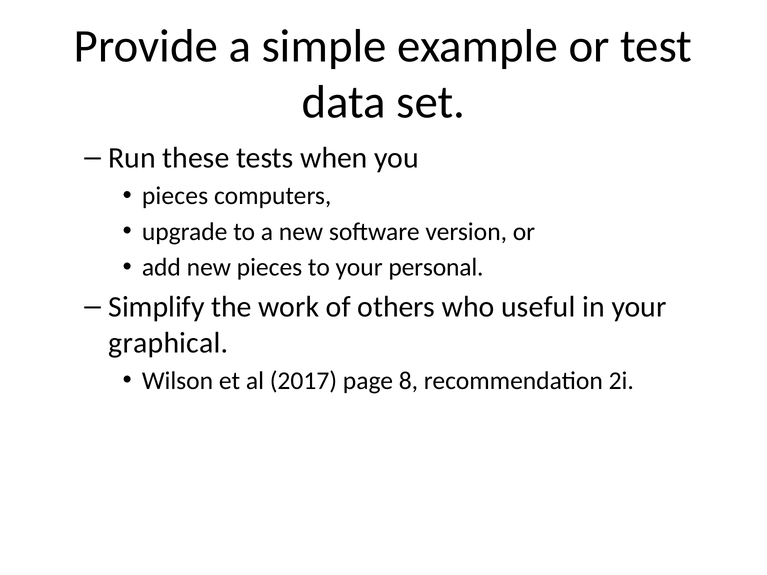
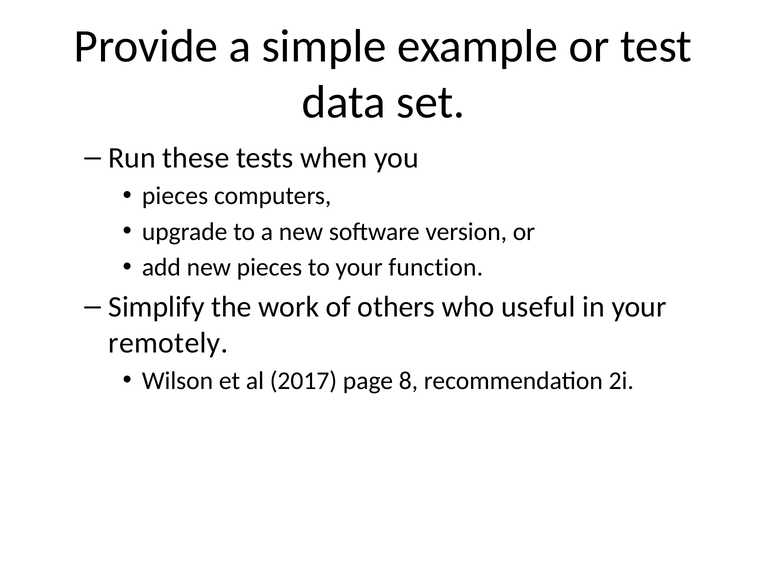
personal: personal -> function (436, 268)
graphical: graphical -> remotely (168, 343)
